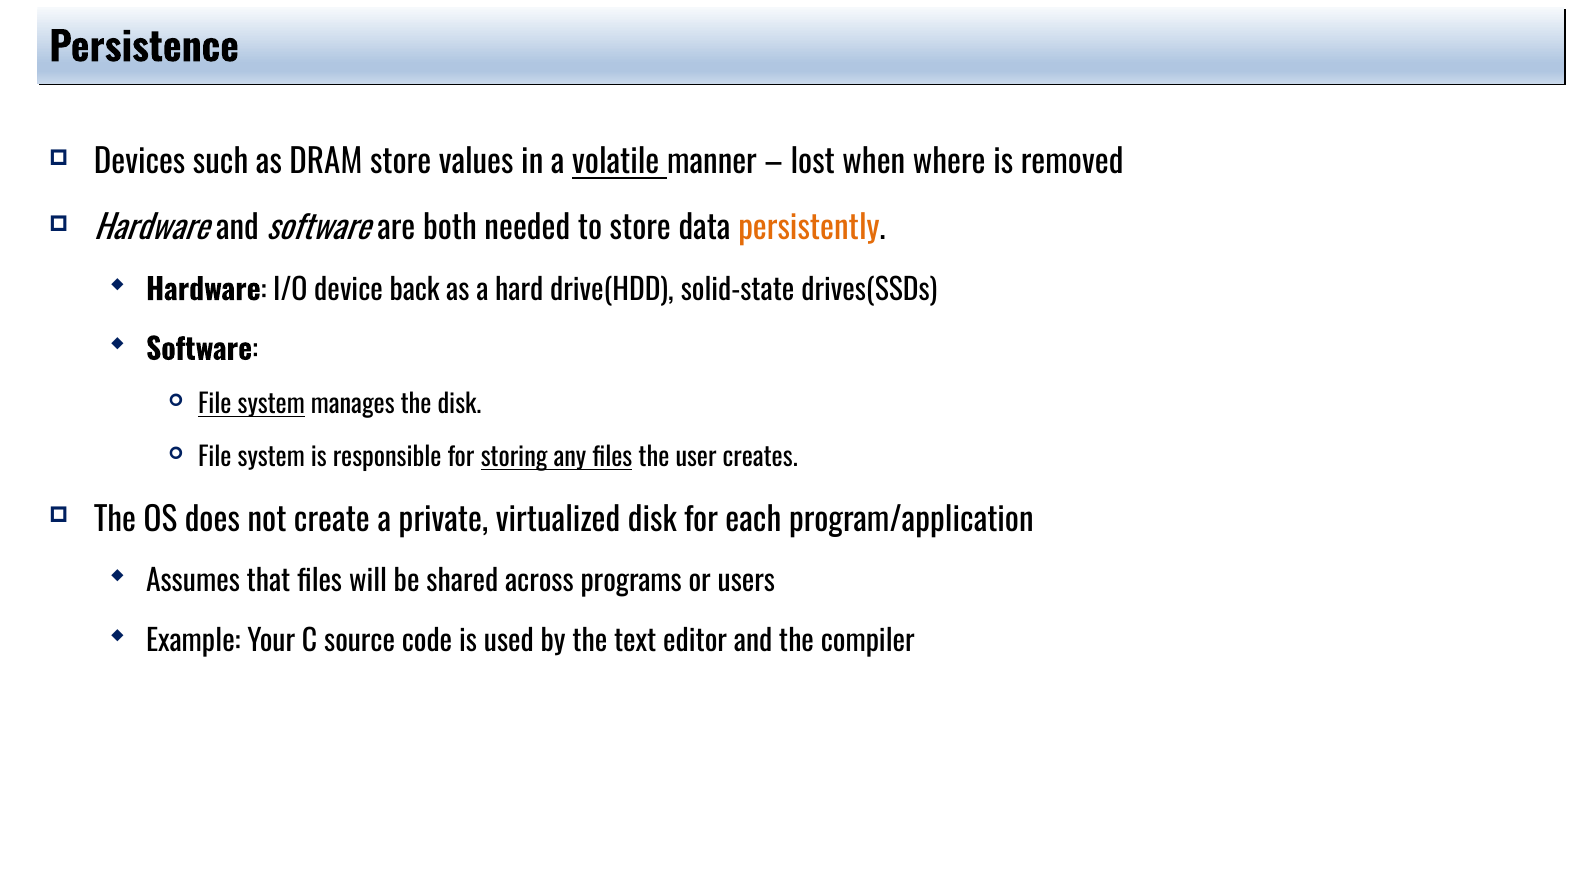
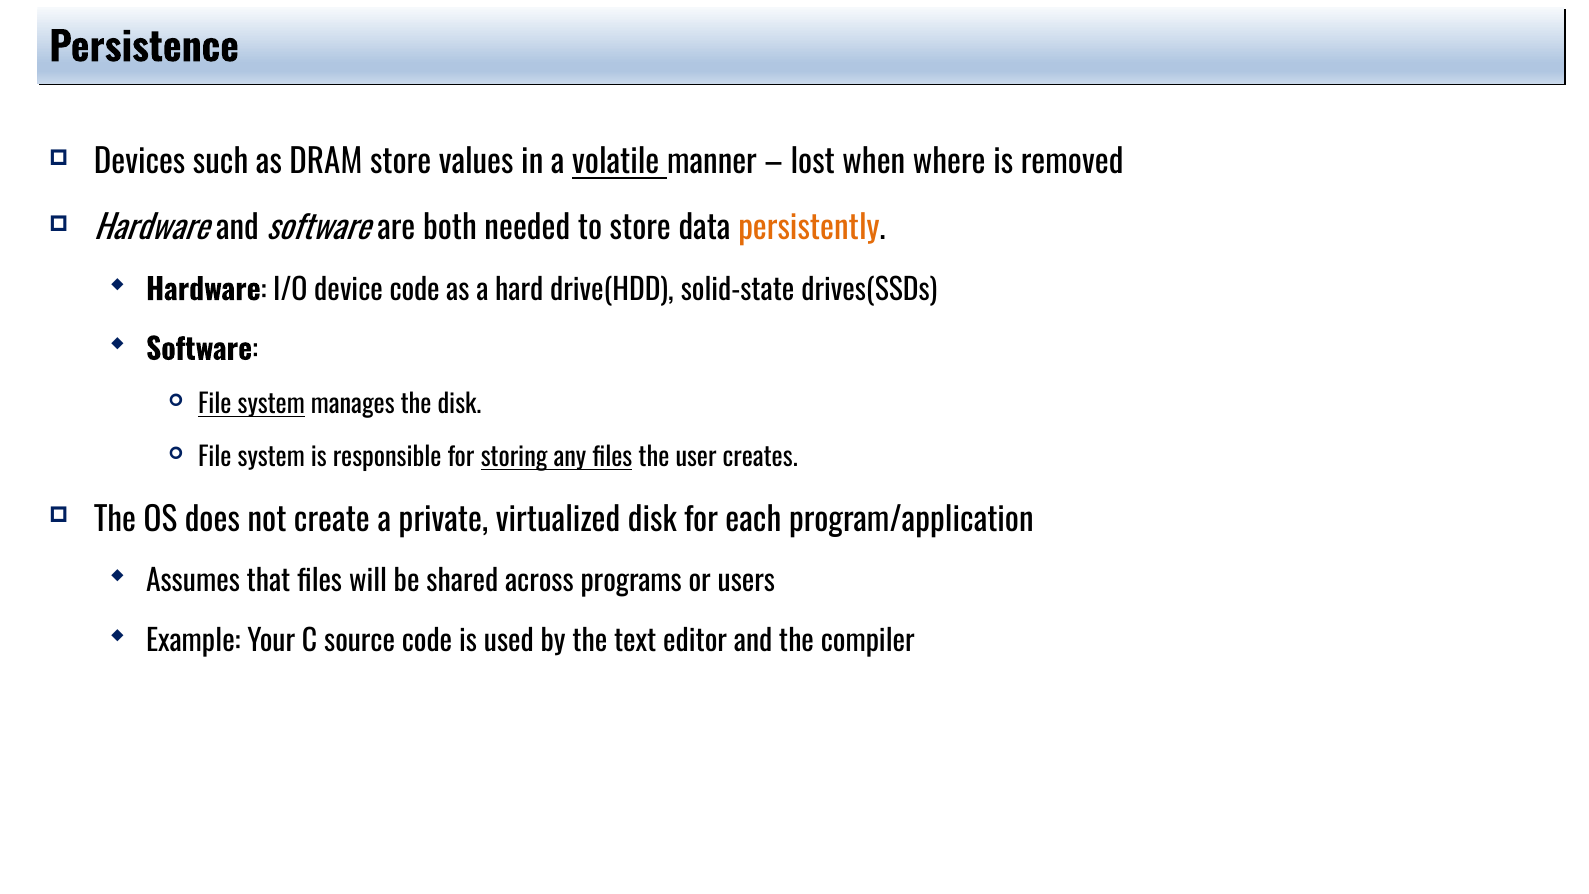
device back: back -> code (415, 290)
